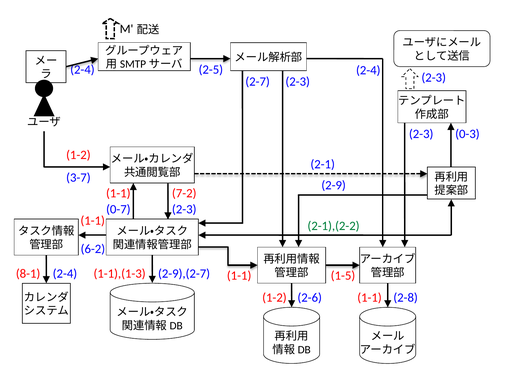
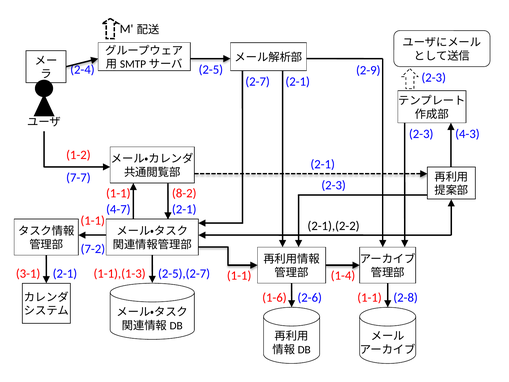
2-4: 2-4 -> 2-9 (368, 70)
2-3: 2-3 -> 2-1 (298, 82)
0-3: 0-3 -> 4-3 (467, 134)
3-7: 3-7 -> 7-7 (78, 178)
2-9: 2-9 -> 2-3 (334, 185)
7-2: 7-2 -> 8-2 (184, 193)
0-7: 0-7 -> 4-7 (118, 209)
2-3: 2-3 -> 2-1 (184, 209)
2-1),(2-2 colour: green -> black (334, 226)
6-2: 6-2 -> 7-2 (93, 249)
8-1: 8-1 -> 3-1 (28, 274)
2-4: 2-4 -> 2-1 (65, 274)
2-9),(2-7: 2-9),(2-7 -> 2-5),(2-7 (184, 274)
1-5: 1-5 -> 1-4 (343, 276)
1-2: 1-2 -> 1-6 (274, 298)
